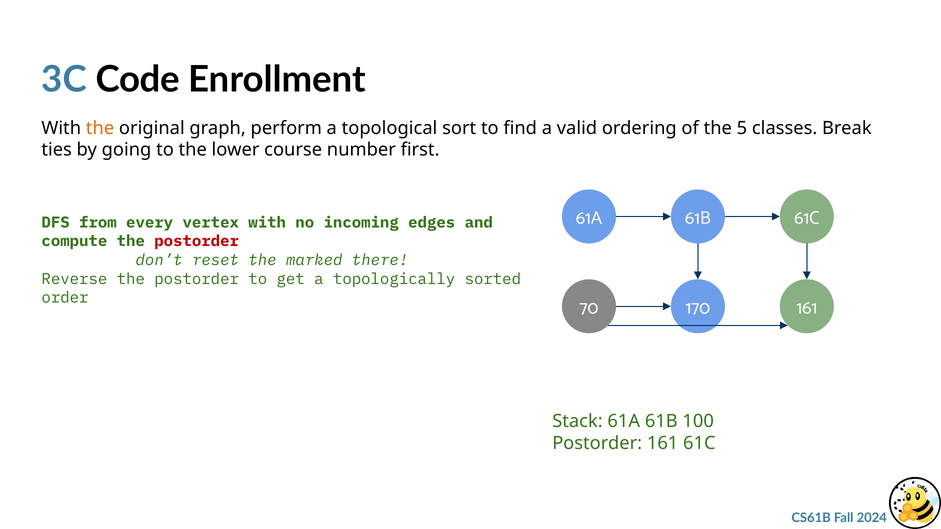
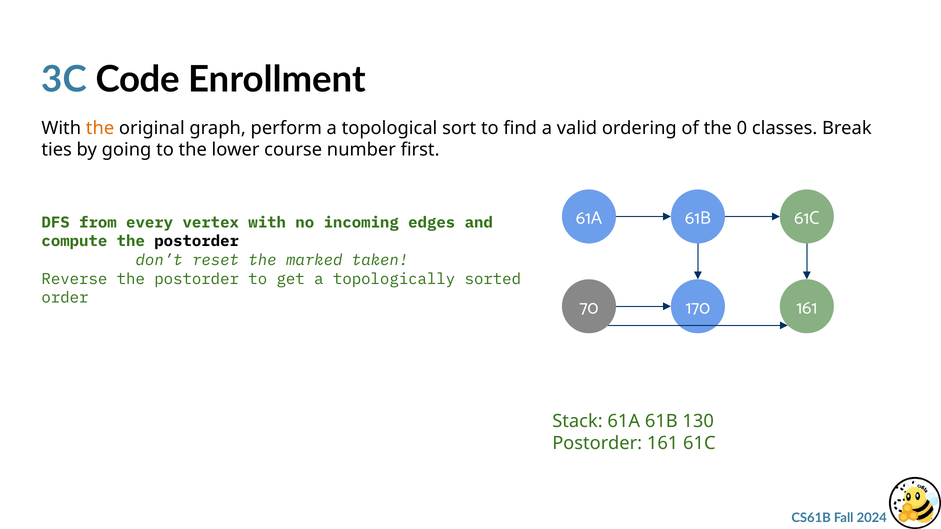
5: 5 -> 0 (742, 128)
postorder colour: red -> black (197, 241)
there: there -> taken (380, 260)
100: 100 -> 130 (698, 422)
